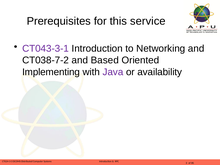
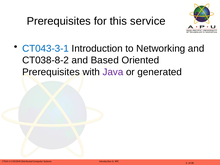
CT043-3-1 colour: purple -> blue (46, 48)
CT038-7-2: CT038-7-2 -> CT038-8-2 (46, 60)
Implementing: Implementing -> Prerequisites (51, 72)
availability: availability -> generated (160, 72)
